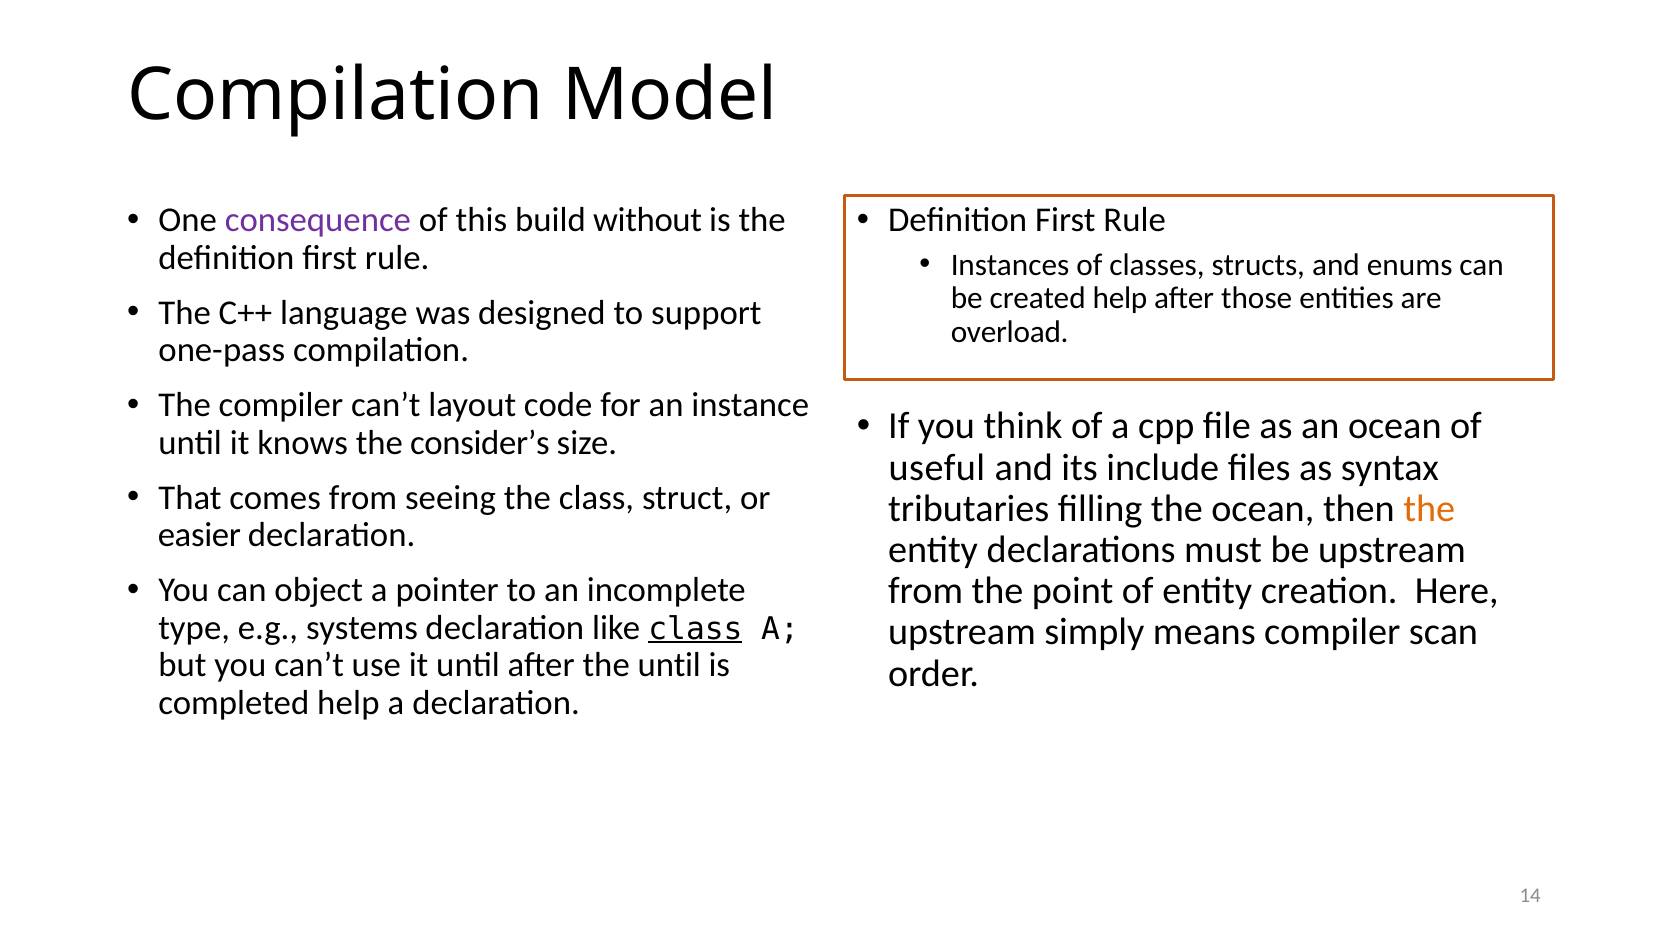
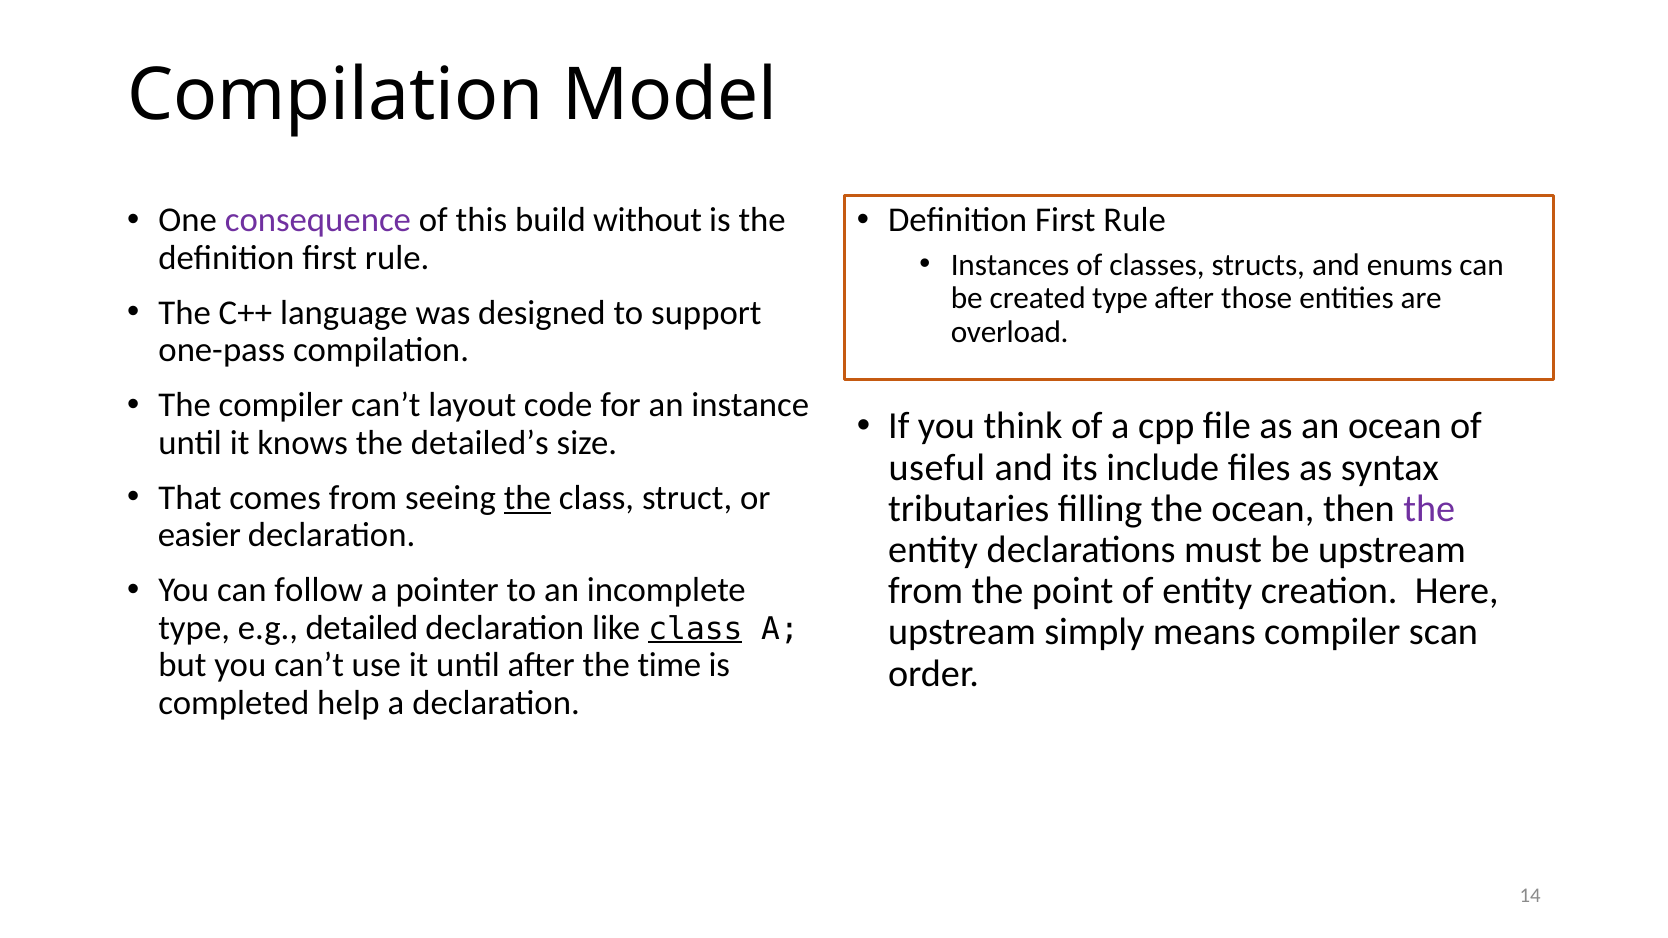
created help: help -> type (1120, 299)
consider’s: consider’s -> detailed’s (480, 443)
the underline: none -> present (527, 498)
the colour: orange -> purple (1429, 509)
object: object -> follow (319, 590)
systems: systems -> detailed (362, 628)
the until: until -> time (669, 665)
